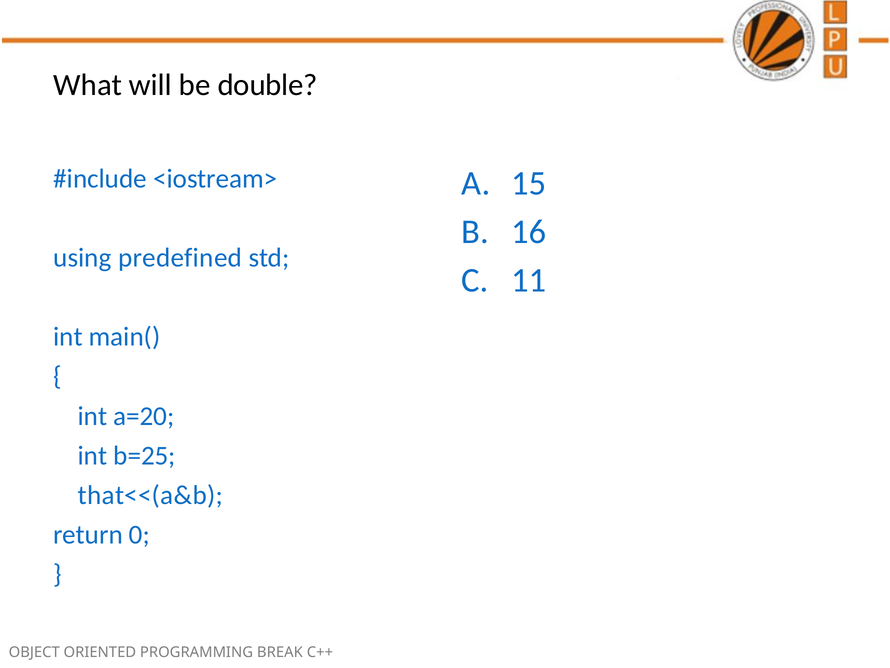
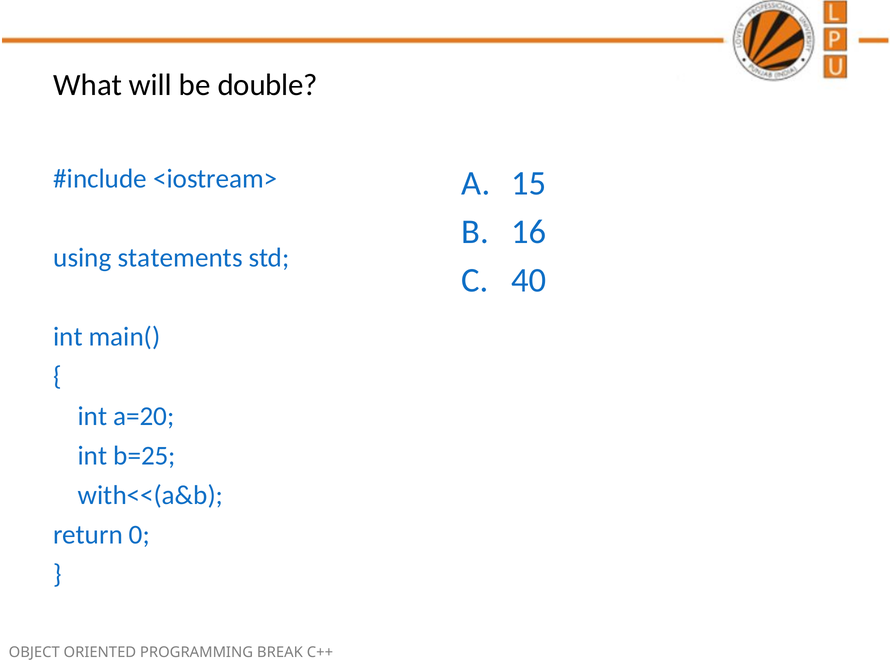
predefined: predefined -> statements (180, 258)
11: 11 -> 40 (529, 280)
that<<(a&b: that<<(a&b -> with<<(a&b (151, 495)
